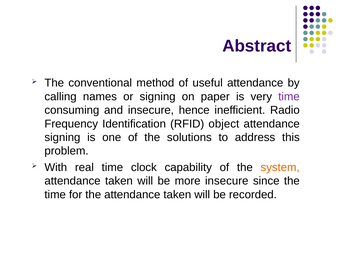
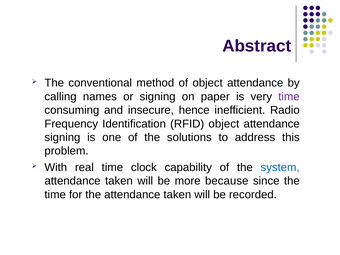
of useful: useful -> object (208, 83)
system colour: orange -> blue (280, 167)
more insecure: insecure -> because (227, 181)
